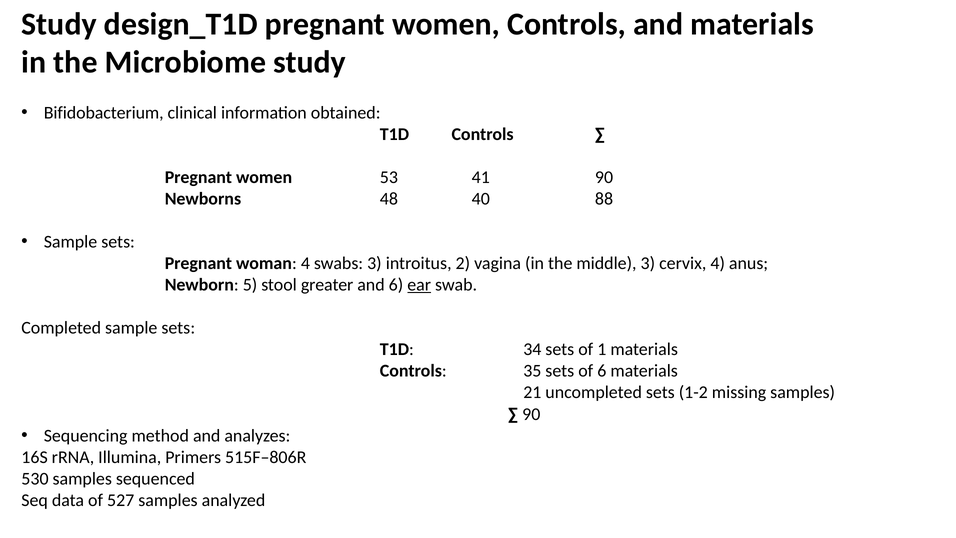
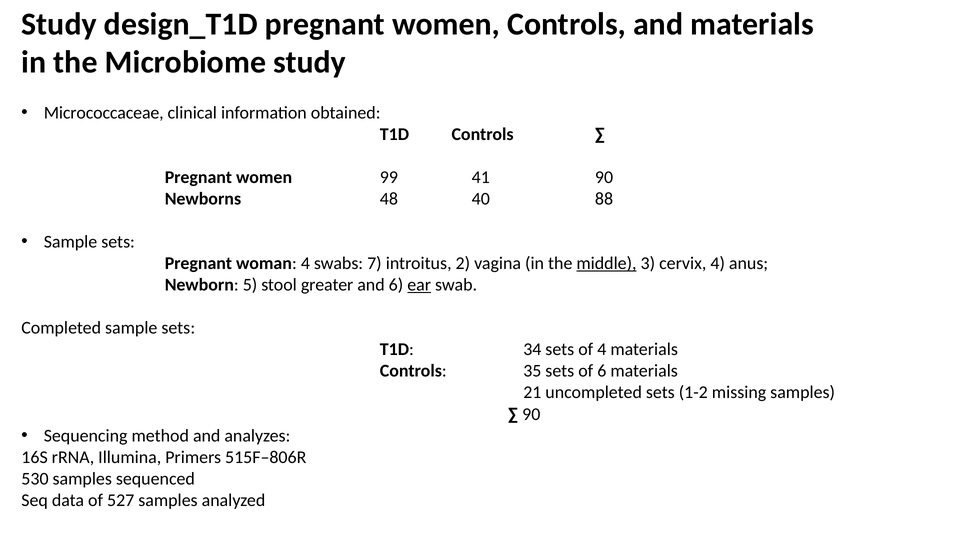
Bifidobacterium: Bifidobacterium -> Micrococcaceae (104, 113)
53: 53 -> 99 (389, 177)
swabs 3: 3 -> 7 (374, 263)
middle underline: none -> present (606, 263)
of 1: 1 -> 4 (602, 349)
